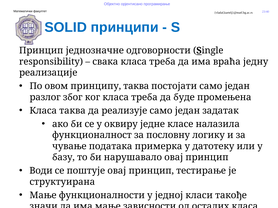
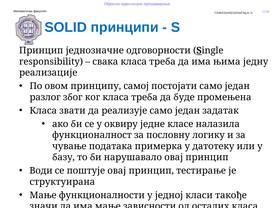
враћа: враћа -> њима (227, 62)
принципу таква: таква -> самој (136, 86)
Класа таква: таква -> звати (72, 111)
